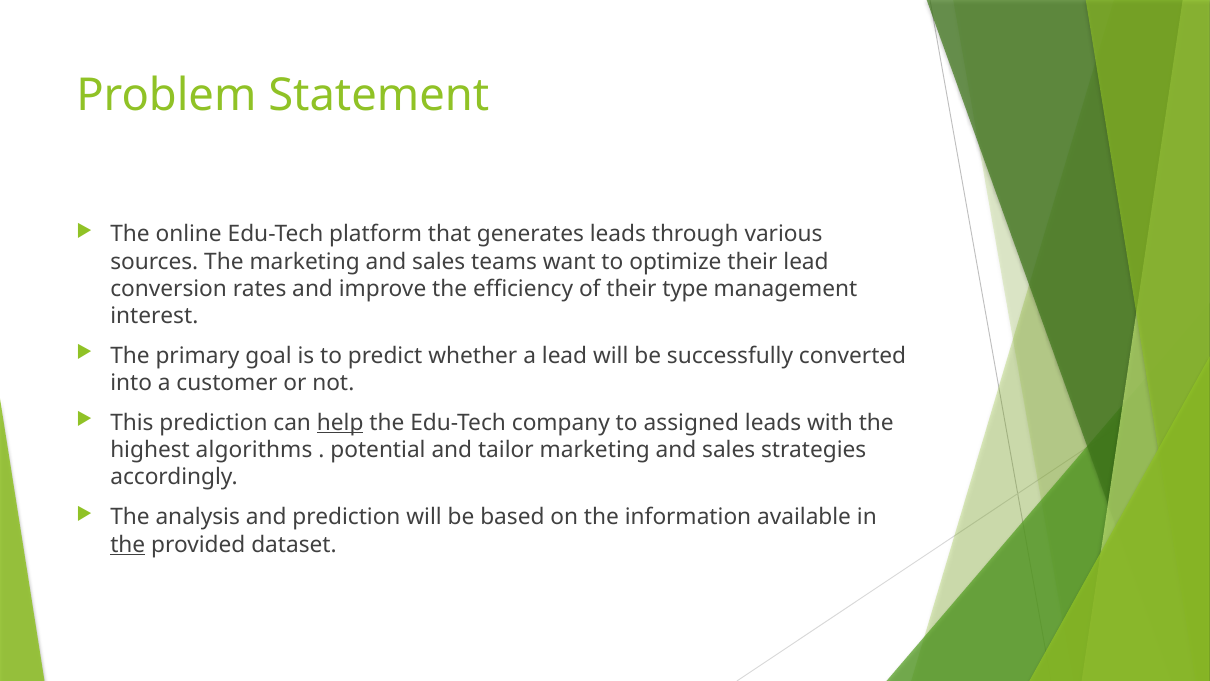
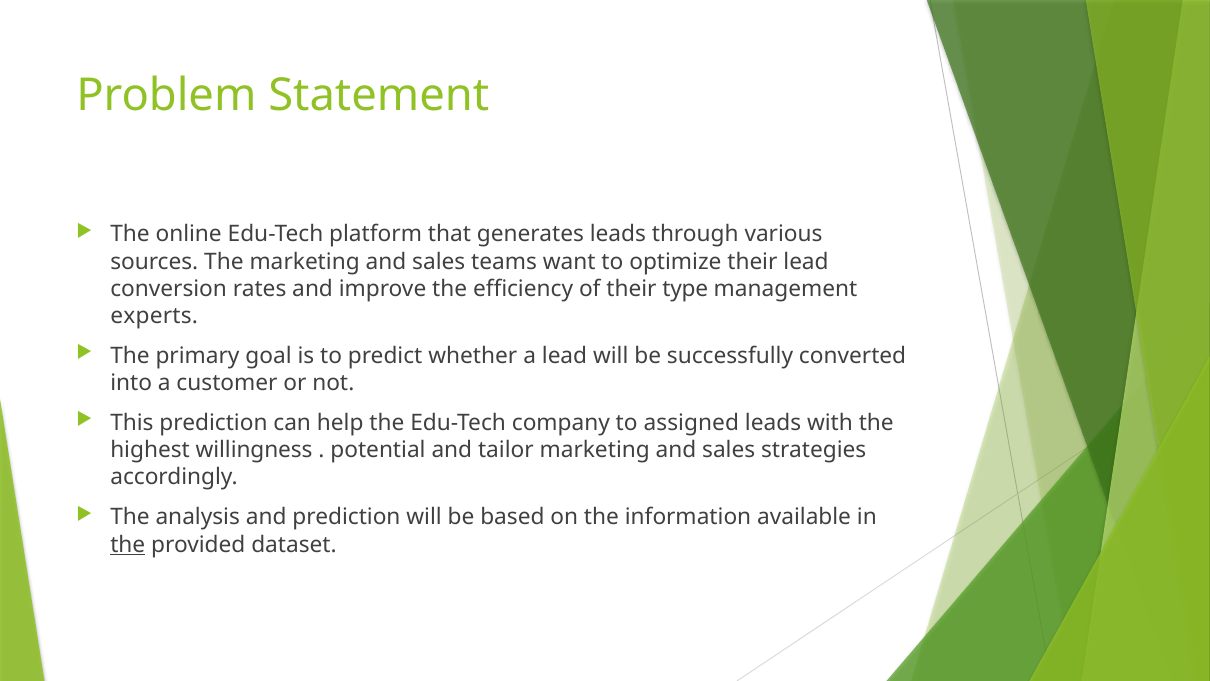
interest: interest -> experts (154, 316)
help underline: present -> none (340, 423)
algorithms: algorithms -> willingness (254, 450)
